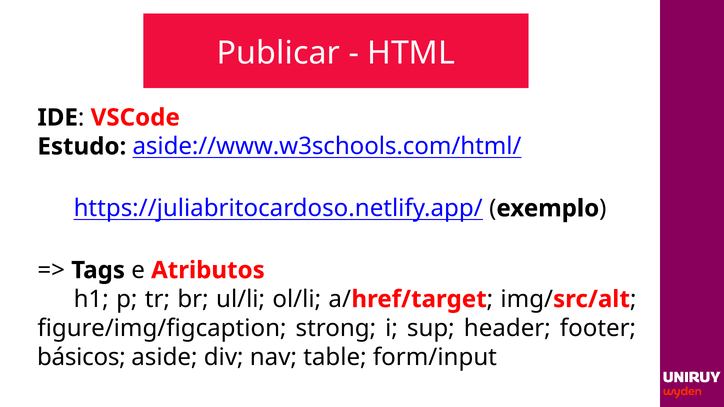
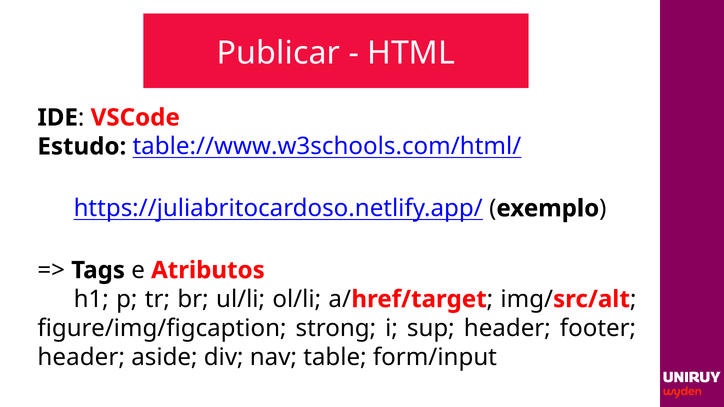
aside://www.w3schools.com/html/: aside://www.w3schools.com/html/ -> table://www.w3schools.com/html/ (327, 147)
básicos: básicos -> header (81, 357)
